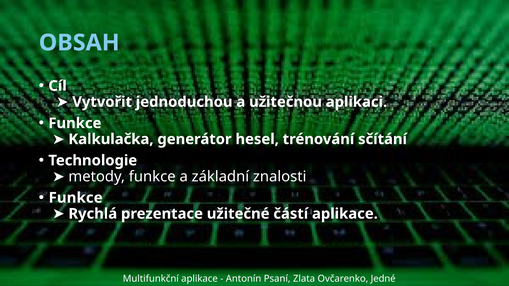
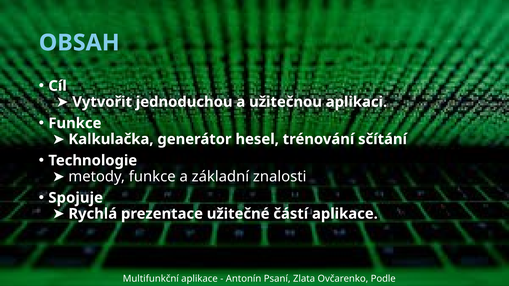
Funkce: Funkce -> Spojuje (76, 198)
Jedné: Jedné -> Podle (383, 279)
